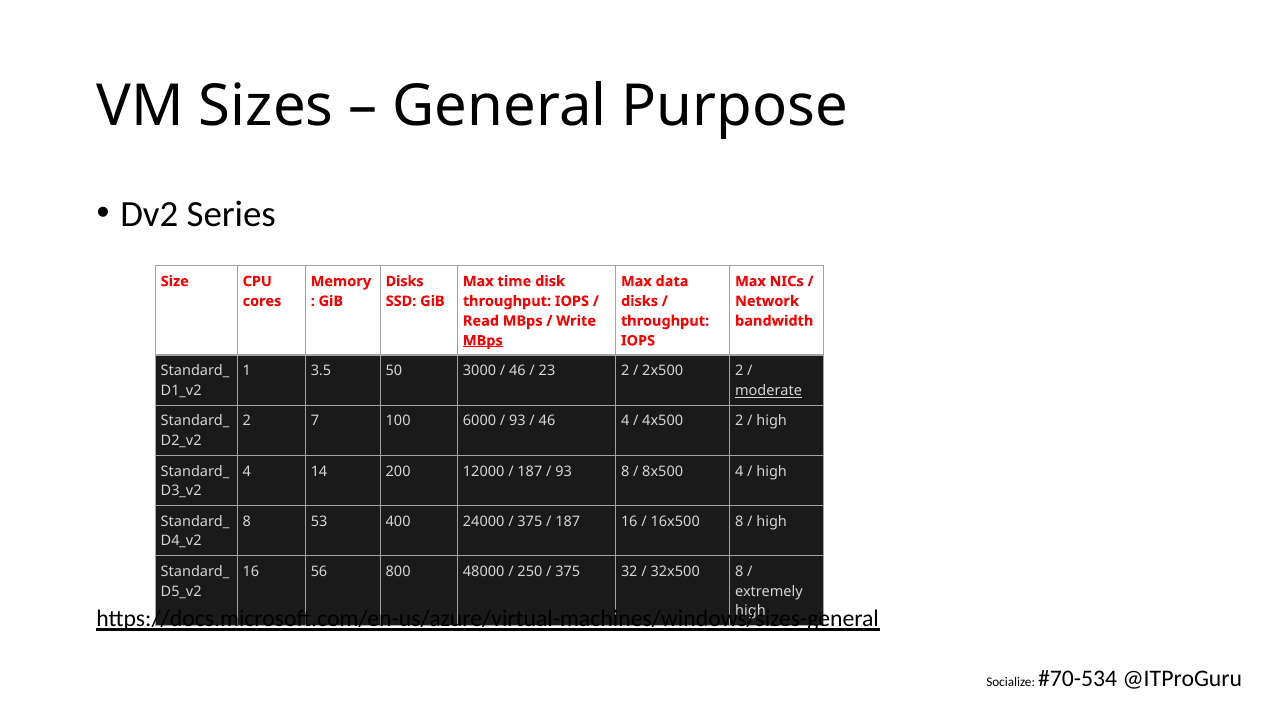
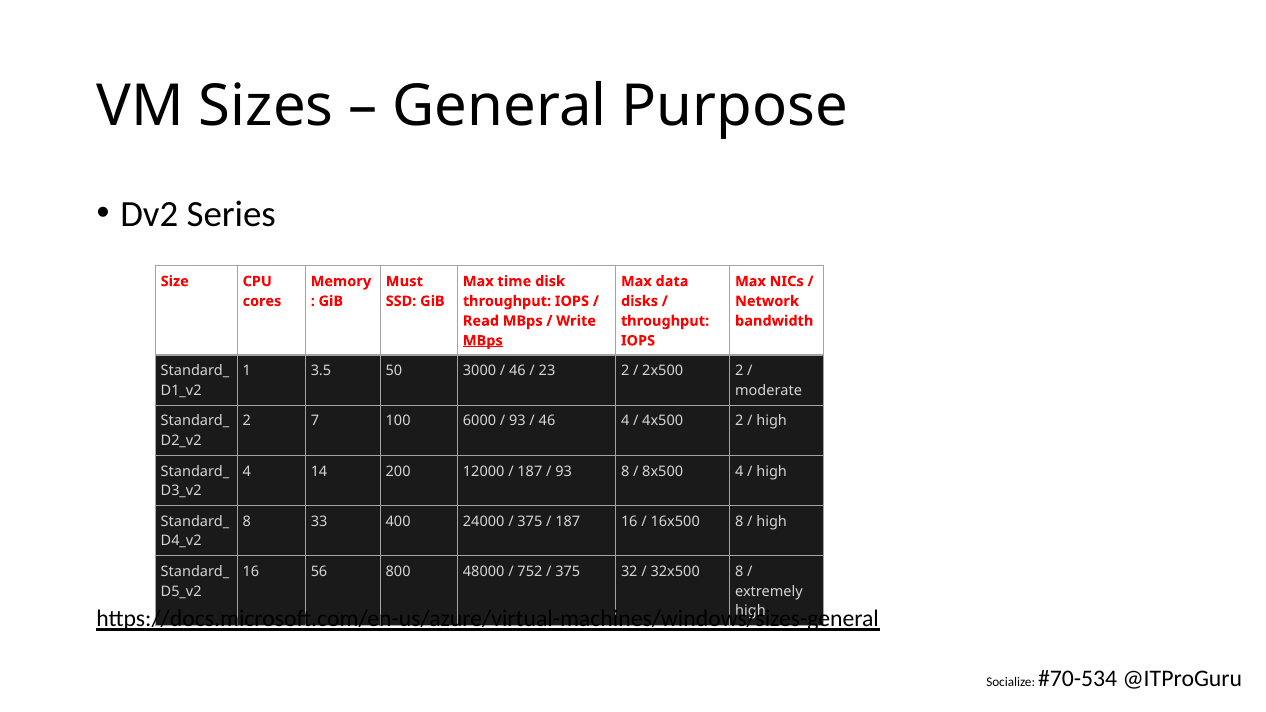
Disks: Disks -> Must (404, 281)
moderate underline: present -> none (769, 391)
53: 53 -> 33 (319, 521)
250: 250 -> 752 (530, 572)
